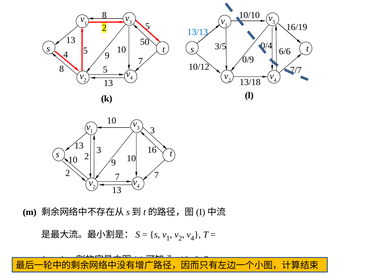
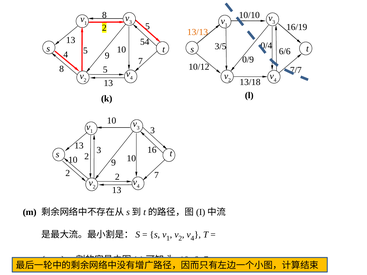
13/13 colour: blue -> orange (198, 32)
50: 50 -> 54 (145, 42)
2 7: 7 -> 2 (117, 177)
